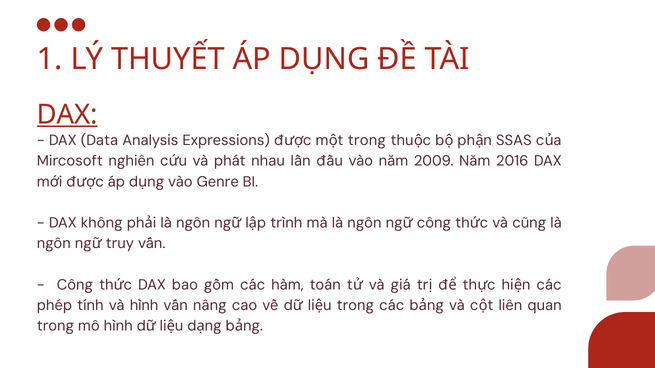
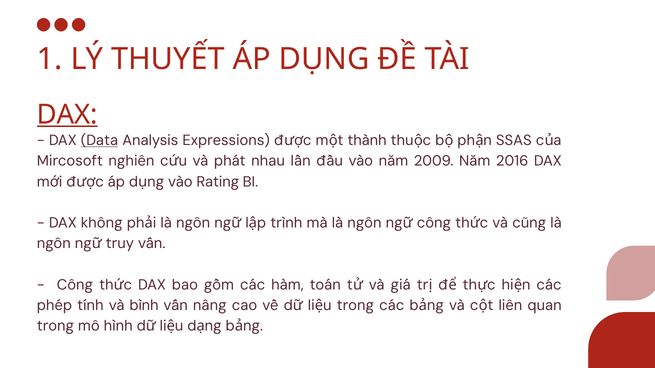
Data underline: none -> present (99, 141)
trong: trong -> thành (367, 141)
Genre: Genre -> Rating (218, 182)
và hình: hình -> bình (144, 306)
